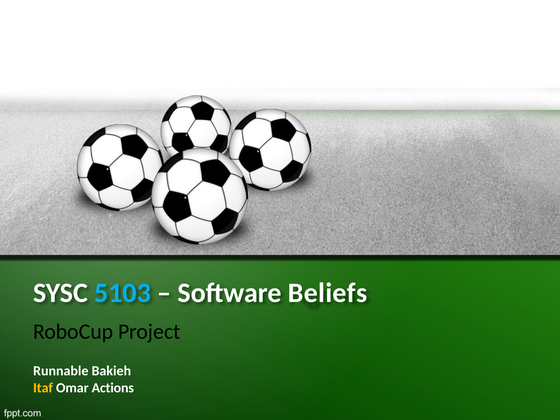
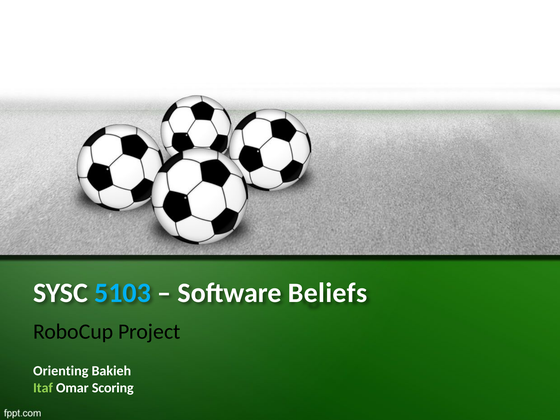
Runnable: Runnable -> Orienting (61, 371)
Itaf colour: yellow -> light green (43, 388)
Actions: Actions -> Scoring (113, 388)
